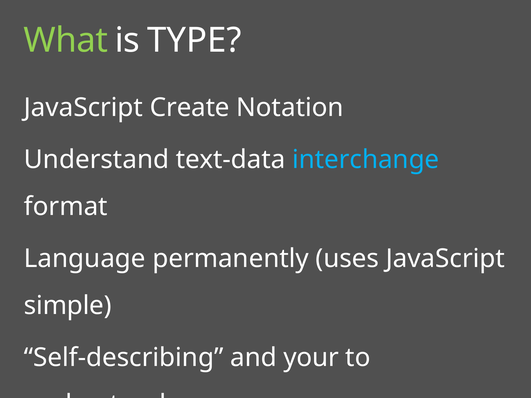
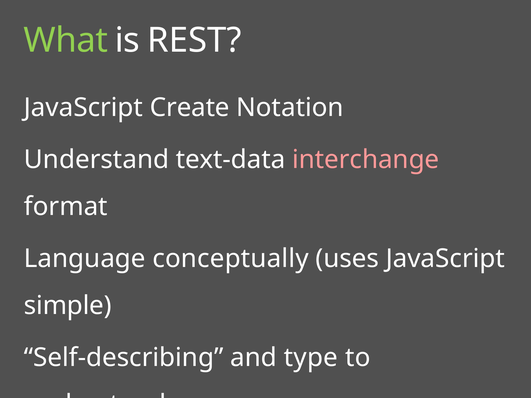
TYPE: TYPE -> REST (194, 41)
interchange colour: light blue -> pink (366, 160)
permanently: permanently -> conceptually (230, 259)
your: your -> type (311, 358)
